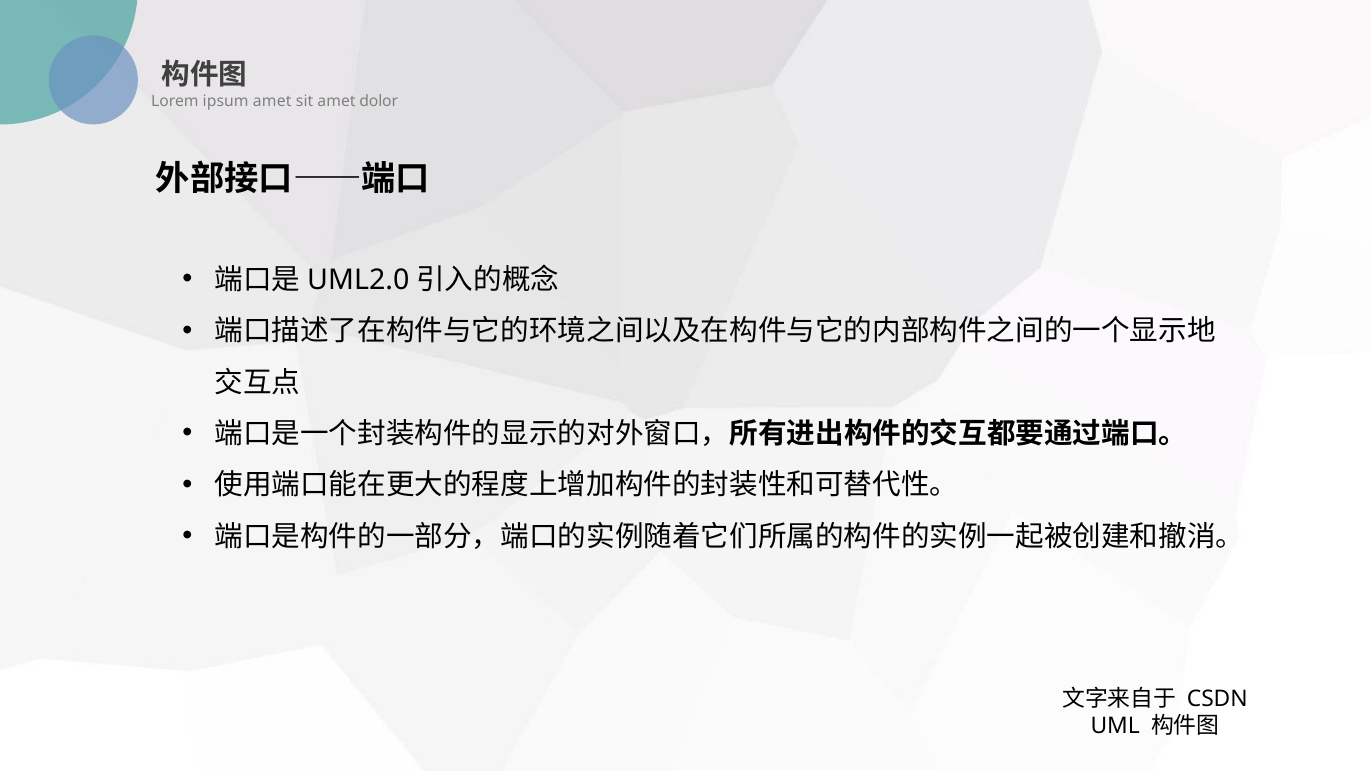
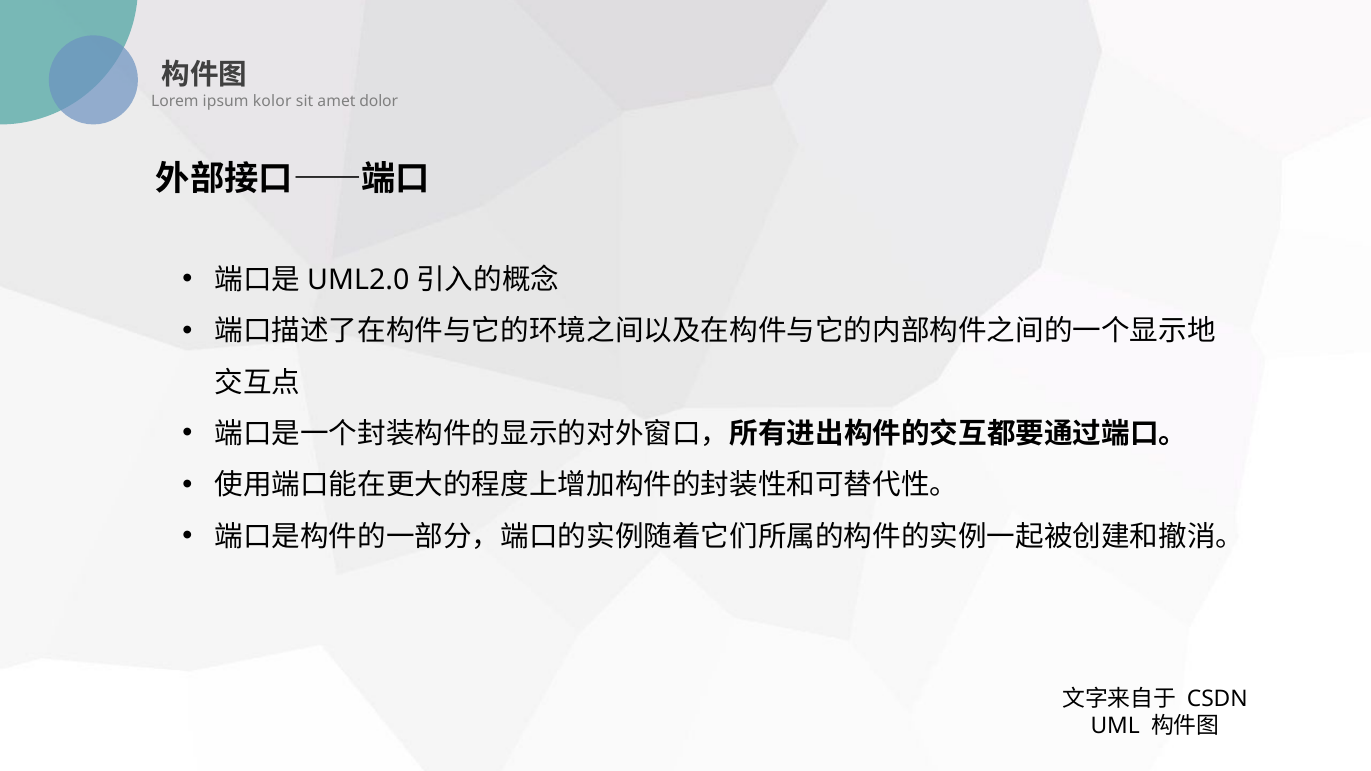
ipsum amet: amet -> kolor (272, 102)
